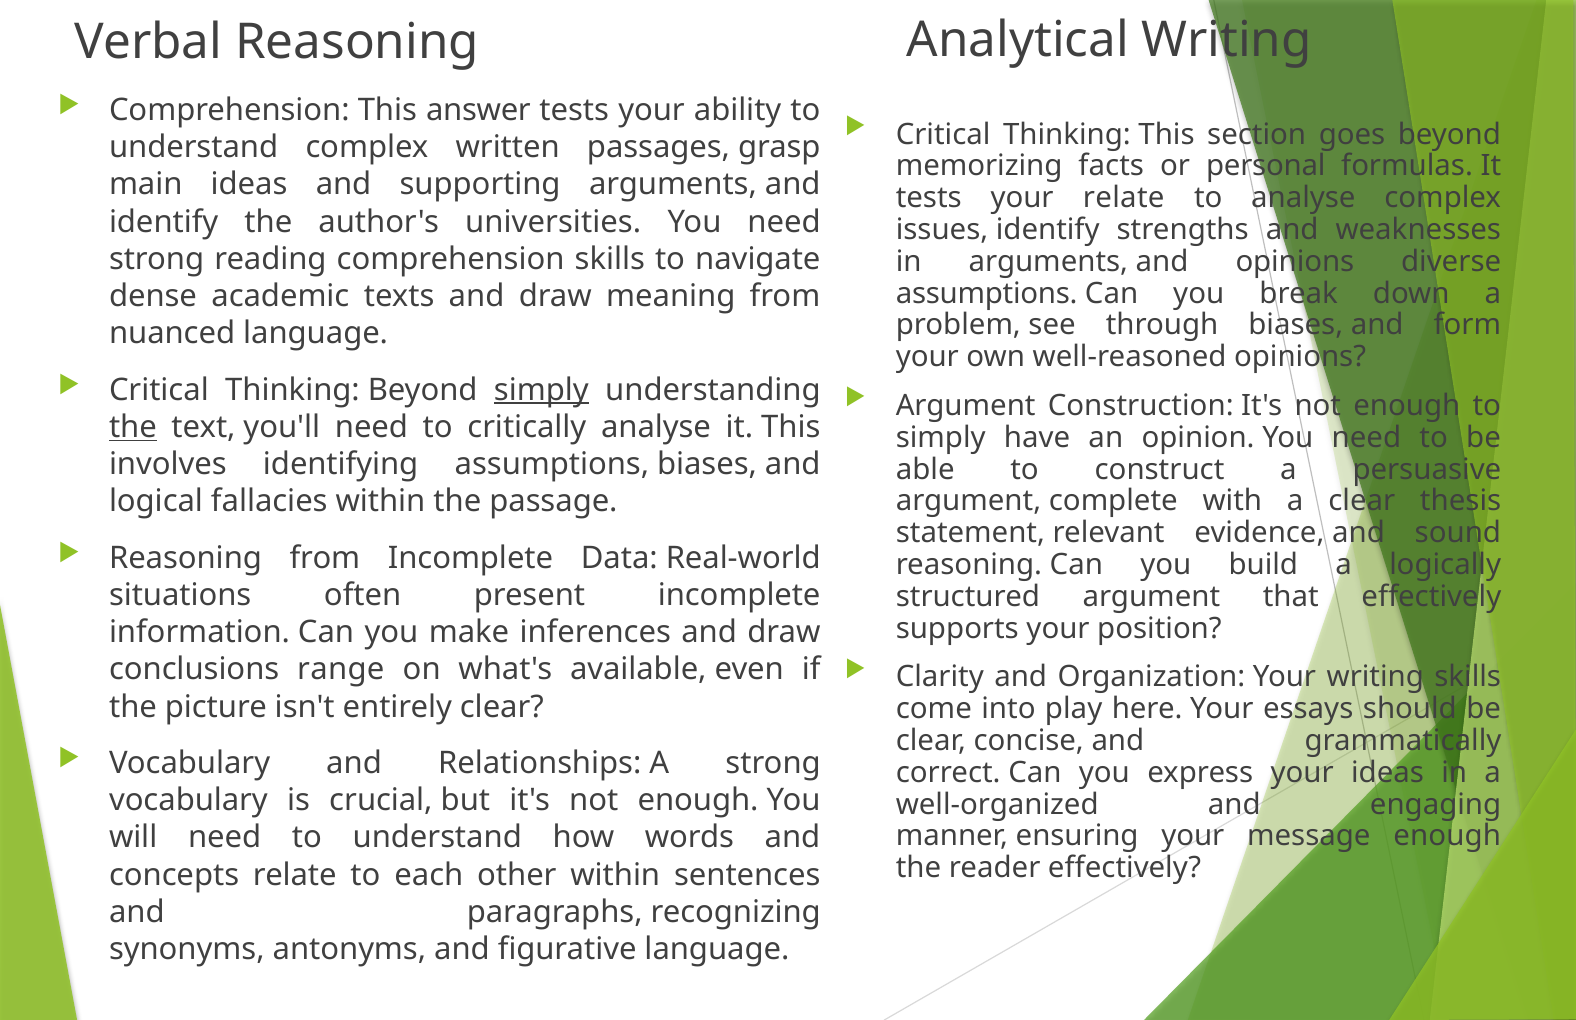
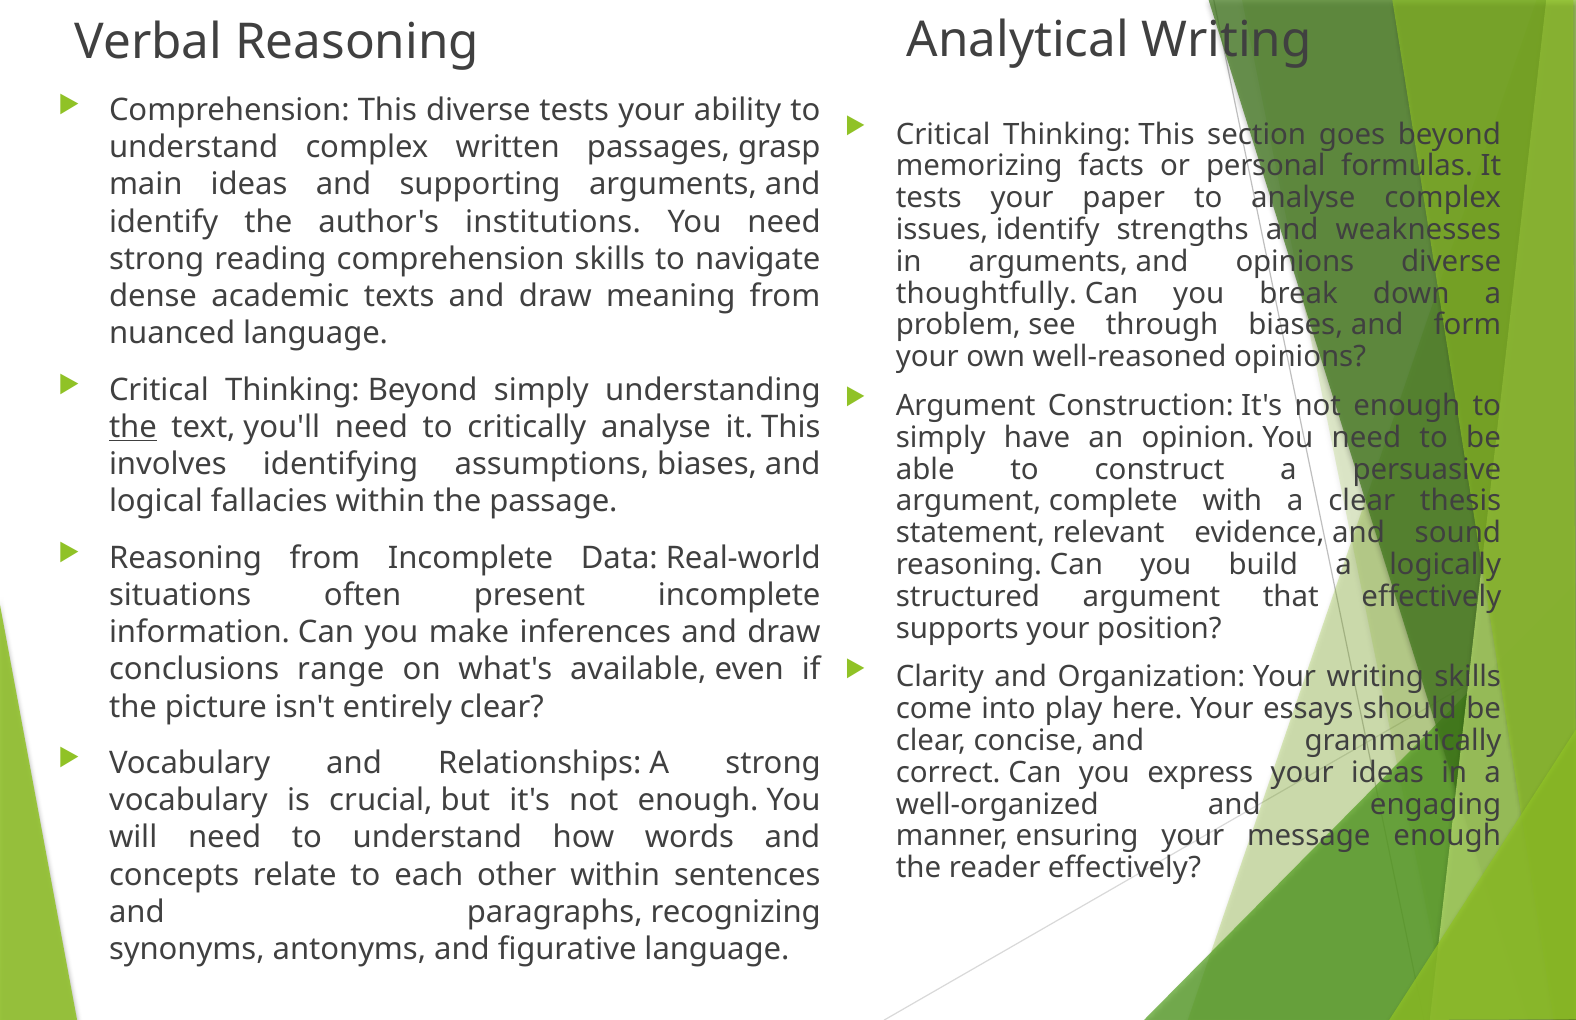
This answer: answer -> diverse (478, 110)
your relate: relate -> paper (1124, 198)
universities: universities -> institutions (553, 222)
assumptions: assumptions -> thoughtfully (986, 293)
simply underline: present -> none (541, 390)
